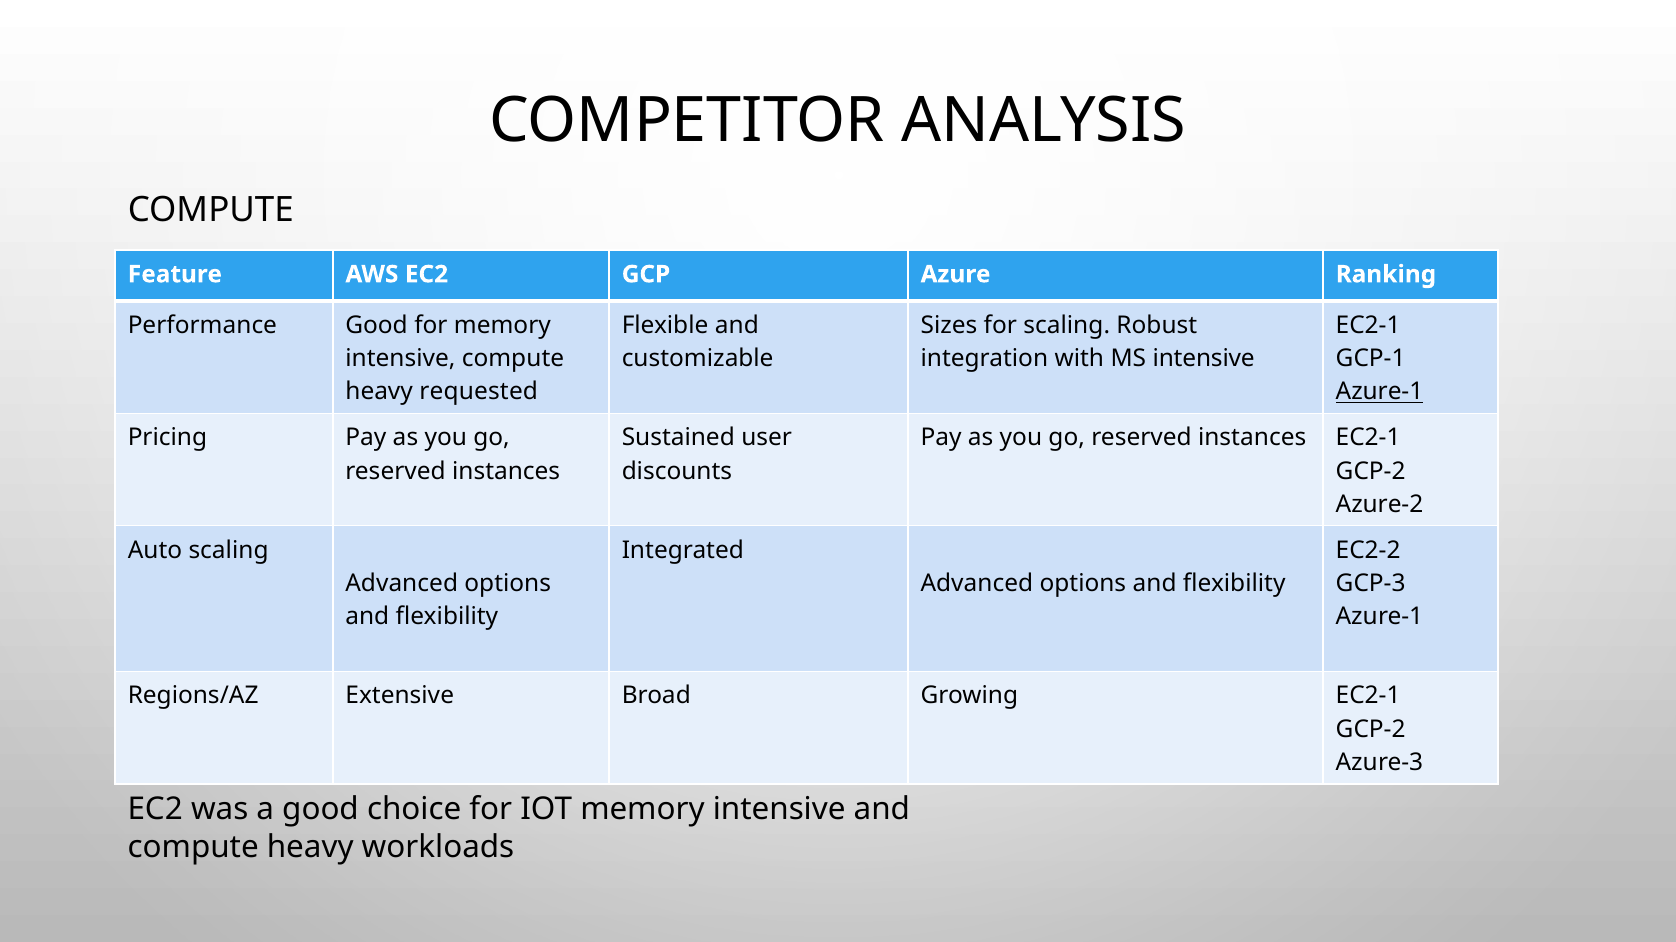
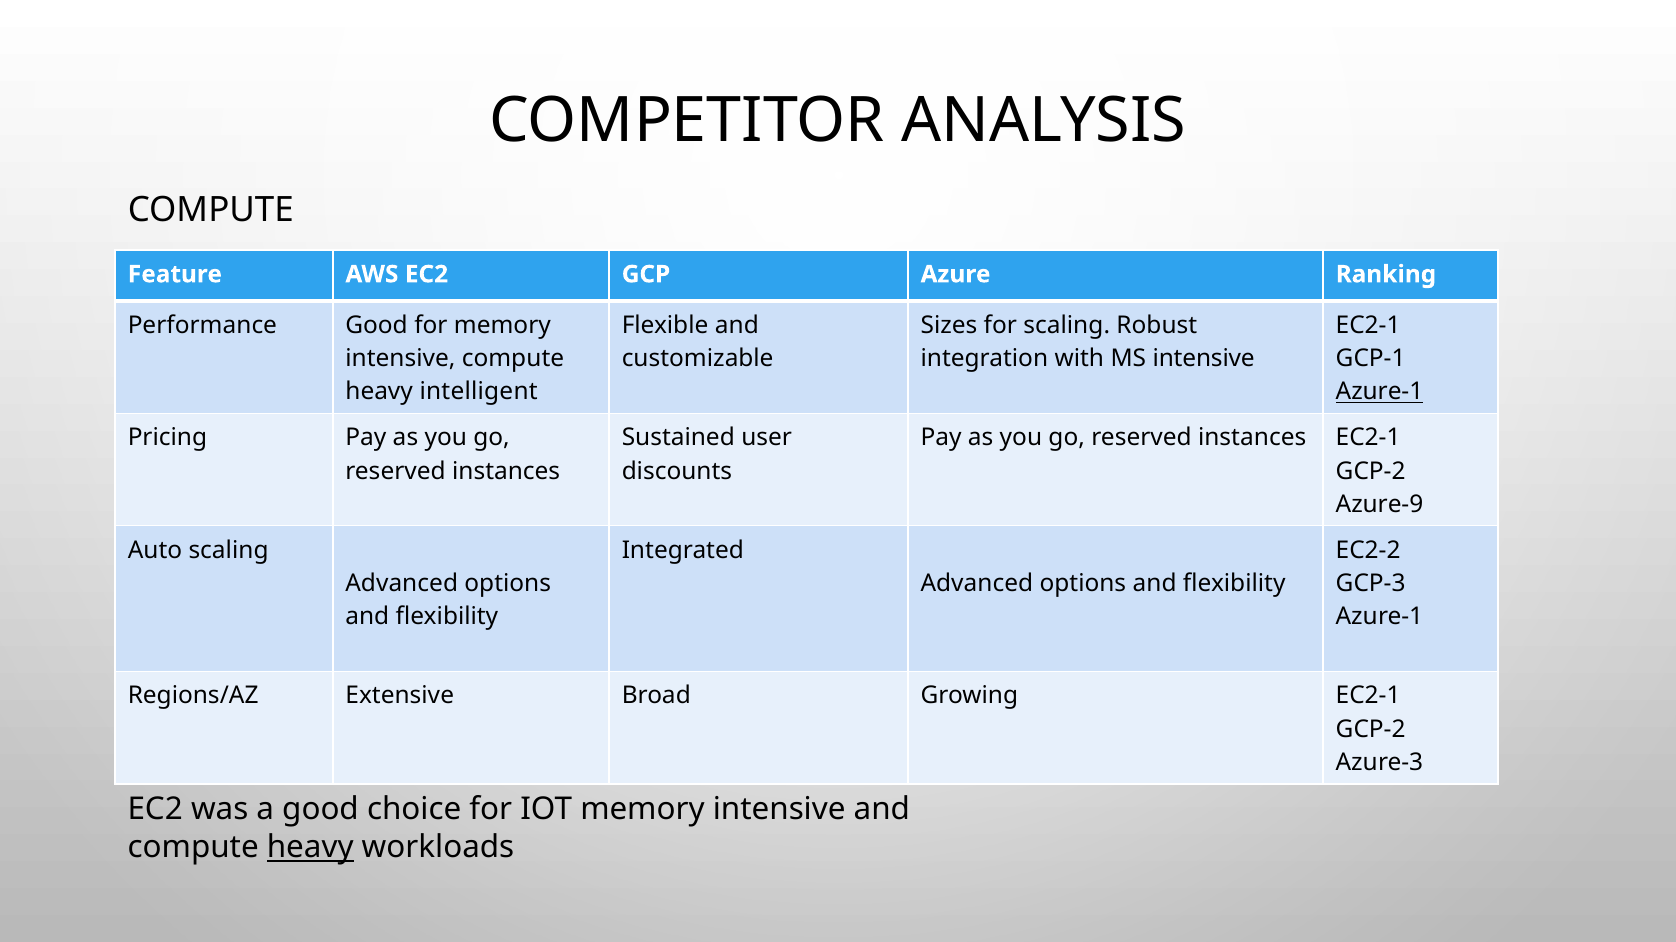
requested: requested -> intelligent (479, 392)
Azure-2: Azure-2 -> Azure-9 (1380, 505)
heavy underline: none -> present (310, 848)
